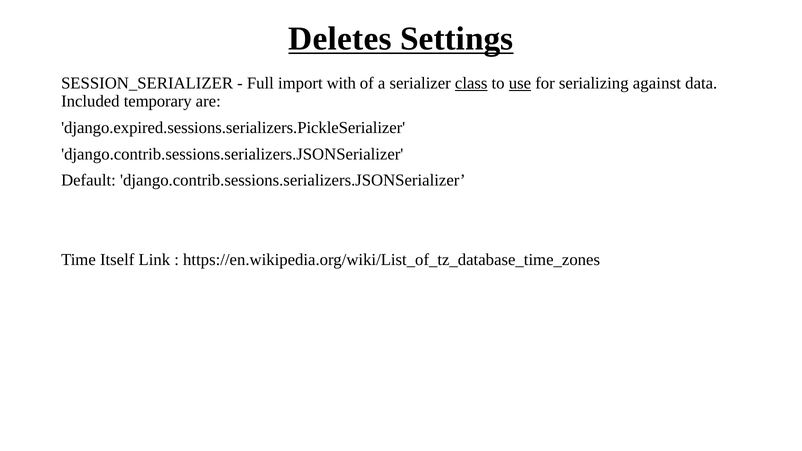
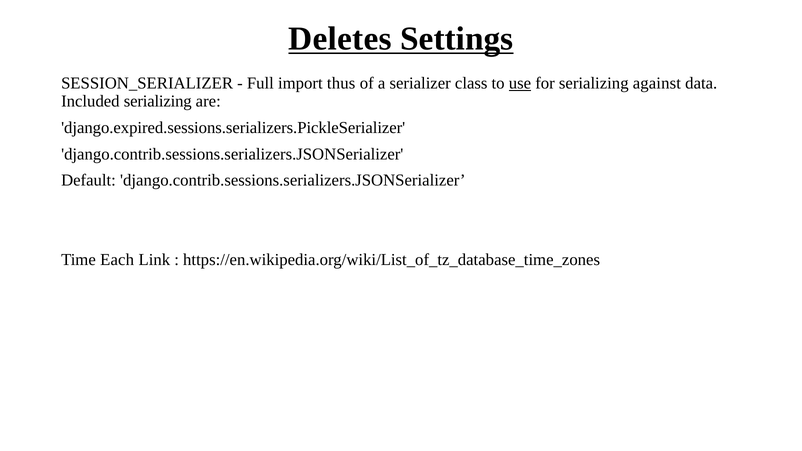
with: with -> thus (341, 83)
class underline: present -> none (471, 83)
Included temporary: temporary -> serializing (158, 101)
Itself: Itself -> Each (117, 260)
